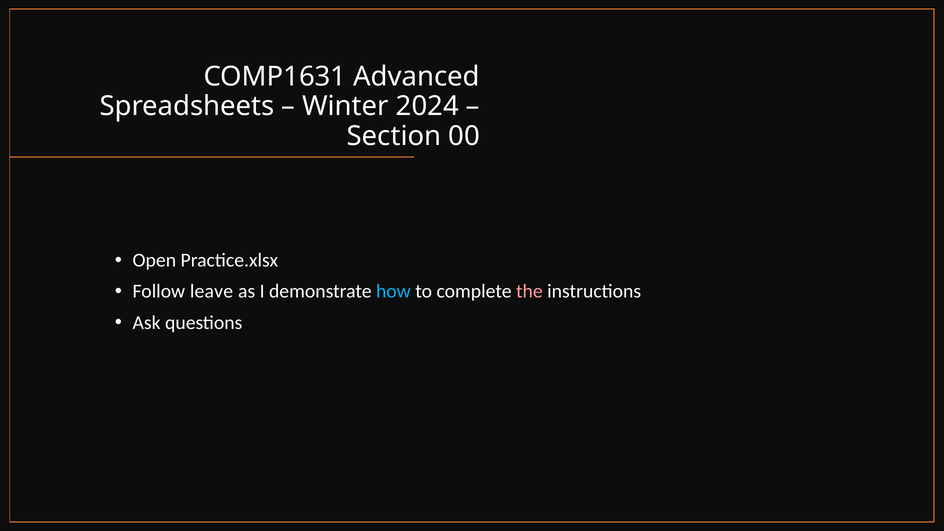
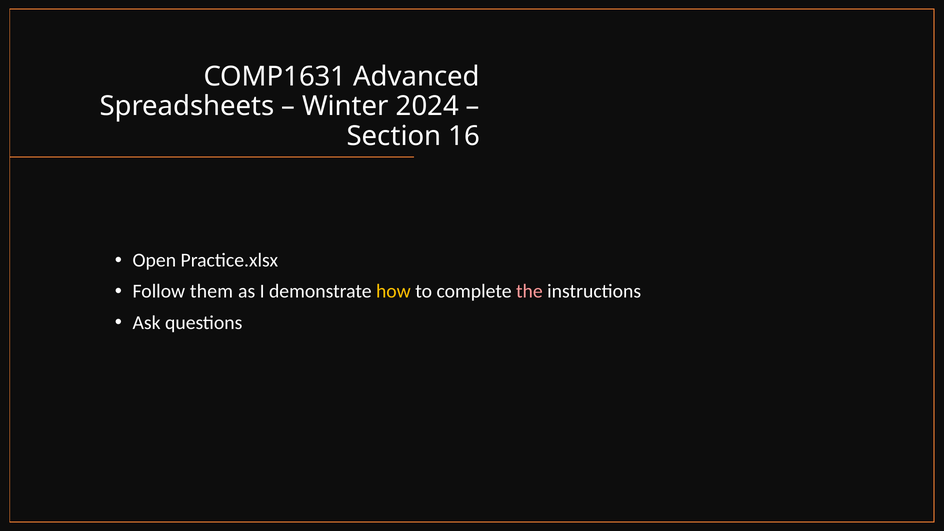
00: 00 -> 16 (464, 136)
leave: leave -> them (211, 291)
how colour: light blue -> yellow (393, 291)
